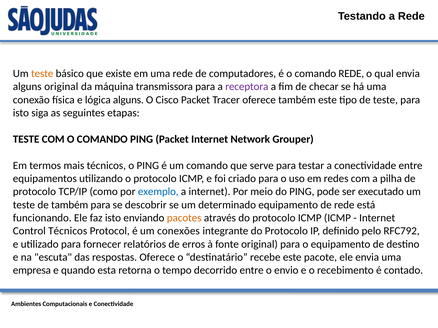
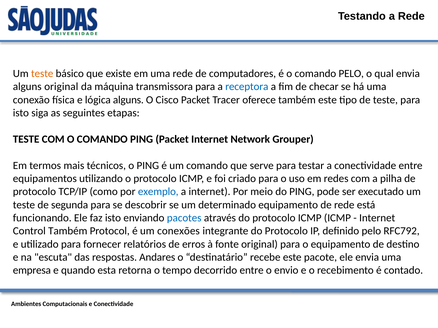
comando REDE: REDE -> PELO (351, 74)
receptora colour: purple -> blue (247, 87)
de também: também -> segunda (70, 205)
pacotes colour: orange -> blue (184, 218)
Control Técnicos: Técnicos -> Também (68, 231)
respostas Oferece: Oferece -> Andares (157, 258)
